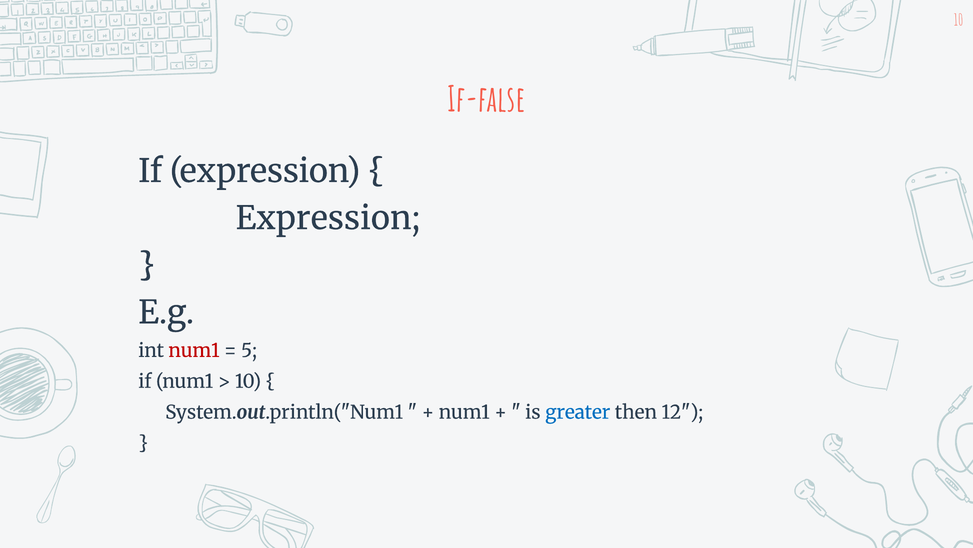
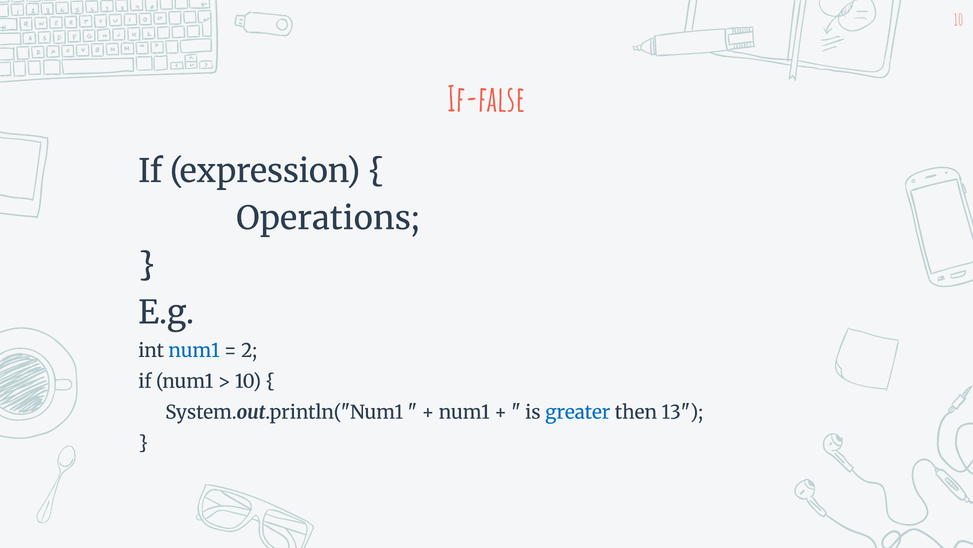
Expression: Expression -> Operations (328, 218)
num1 colour: red -> blue (194, 350)
5: 5 -> 2 (249, 350)
12: 12 -> 13 (682, 412)
